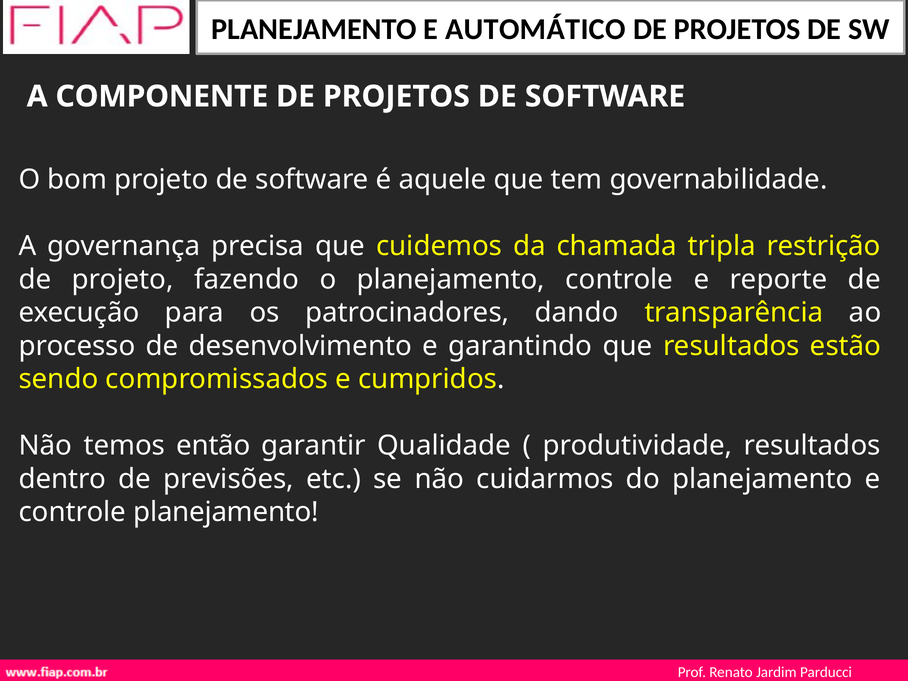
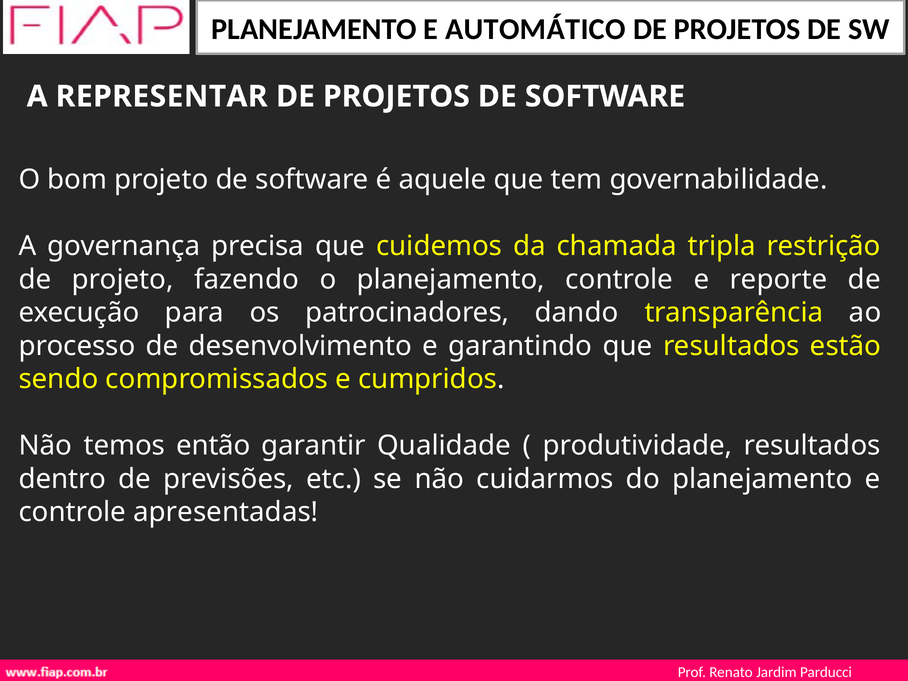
COMPONENTE: COMPONENTE -> REPRESENTAR (162, 96)
controle planejamento: planejamento -> apresentadas (226, 512)
